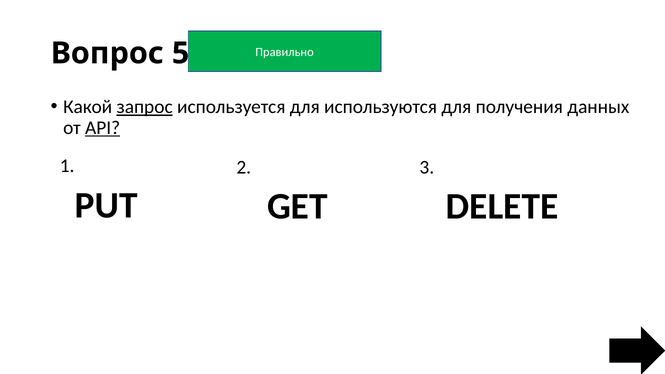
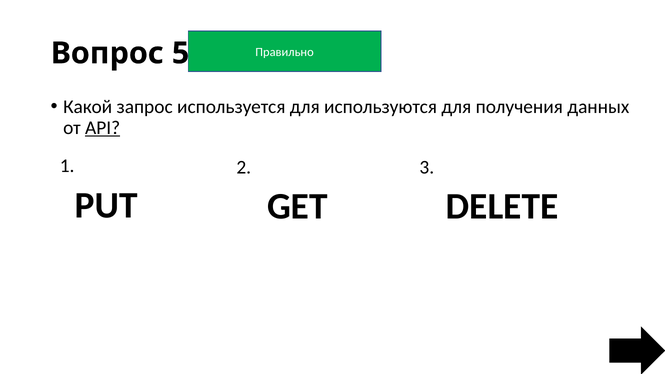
запрос underline: present -> none (145, 107)
